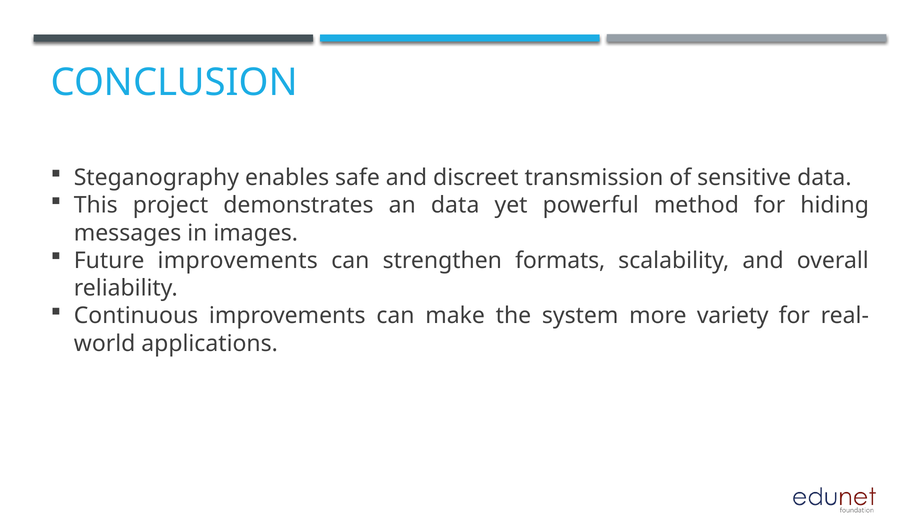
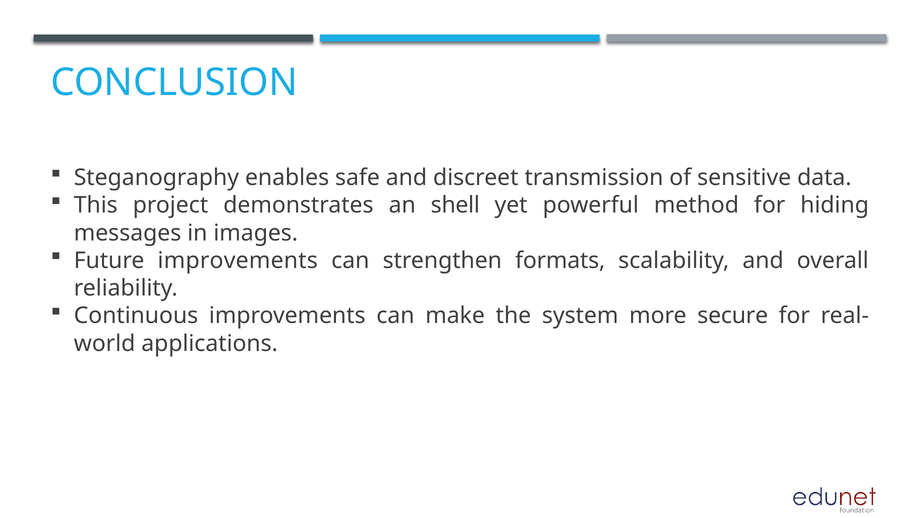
an data: data -> shell (455, 205)
variety: variety -> secure (733, 316)
